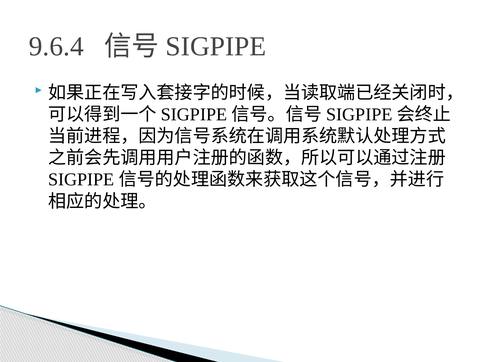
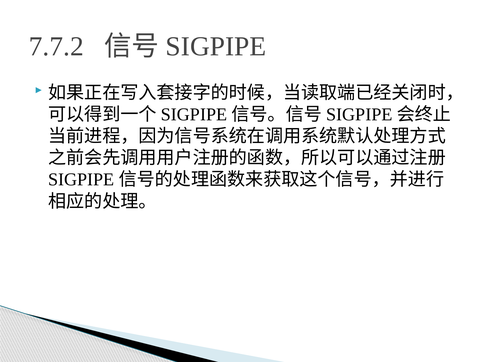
9.6.4: 9.6.4 -> 7.7.2 (56, 47)
